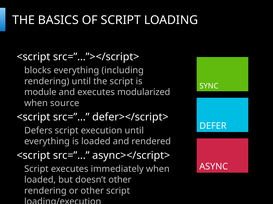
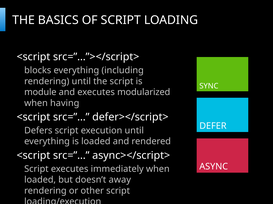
source: source -> having (65, 103)
doesn’t other: other -> away (120, 180)
